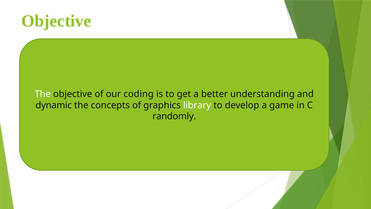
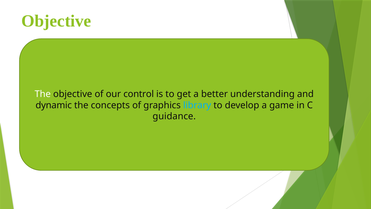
coding: coding -> control (139, 94)
library colour: white -> light blue (197, 105)
randomly: randomly -> guidance (174, 116)
